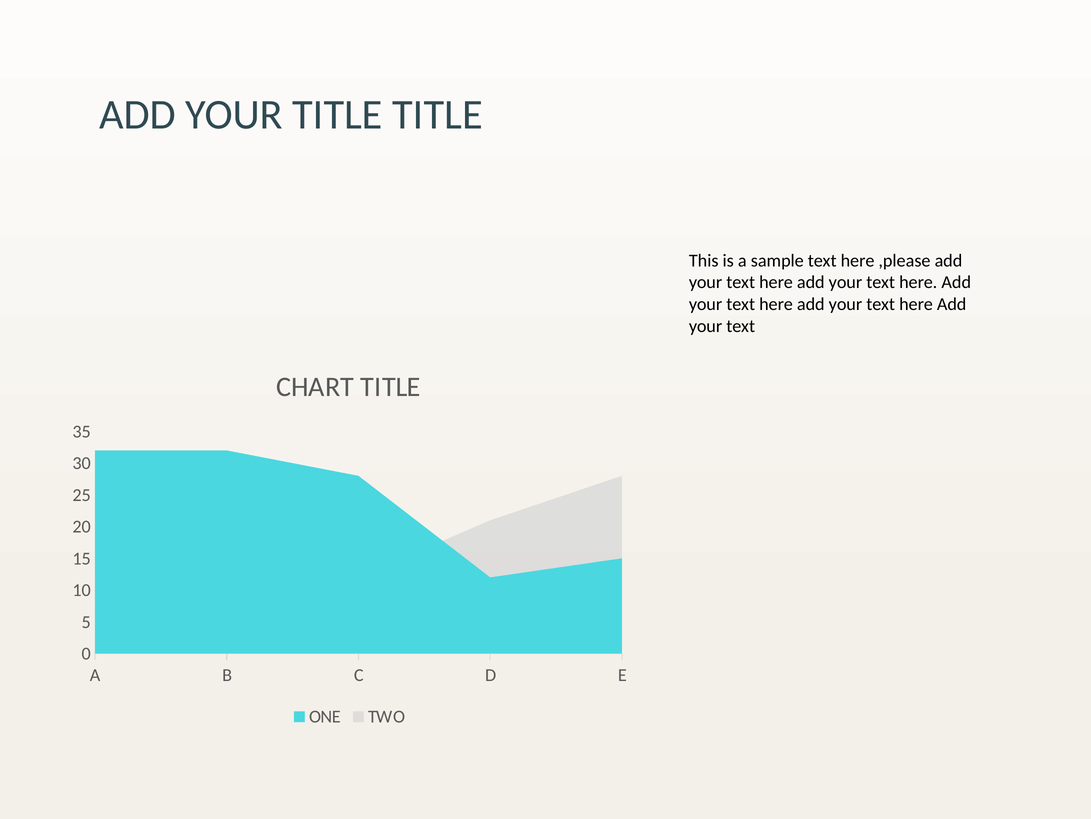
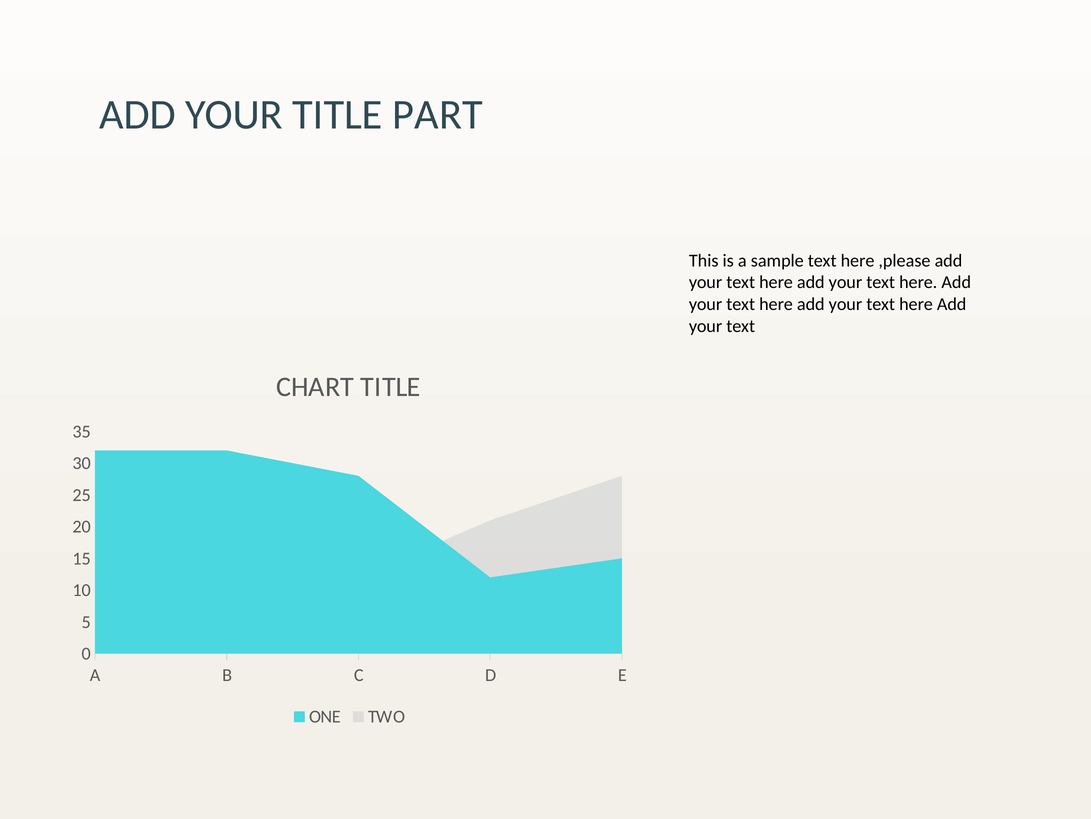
TITLE TITLE: TITLE -> PART (438, 115)
